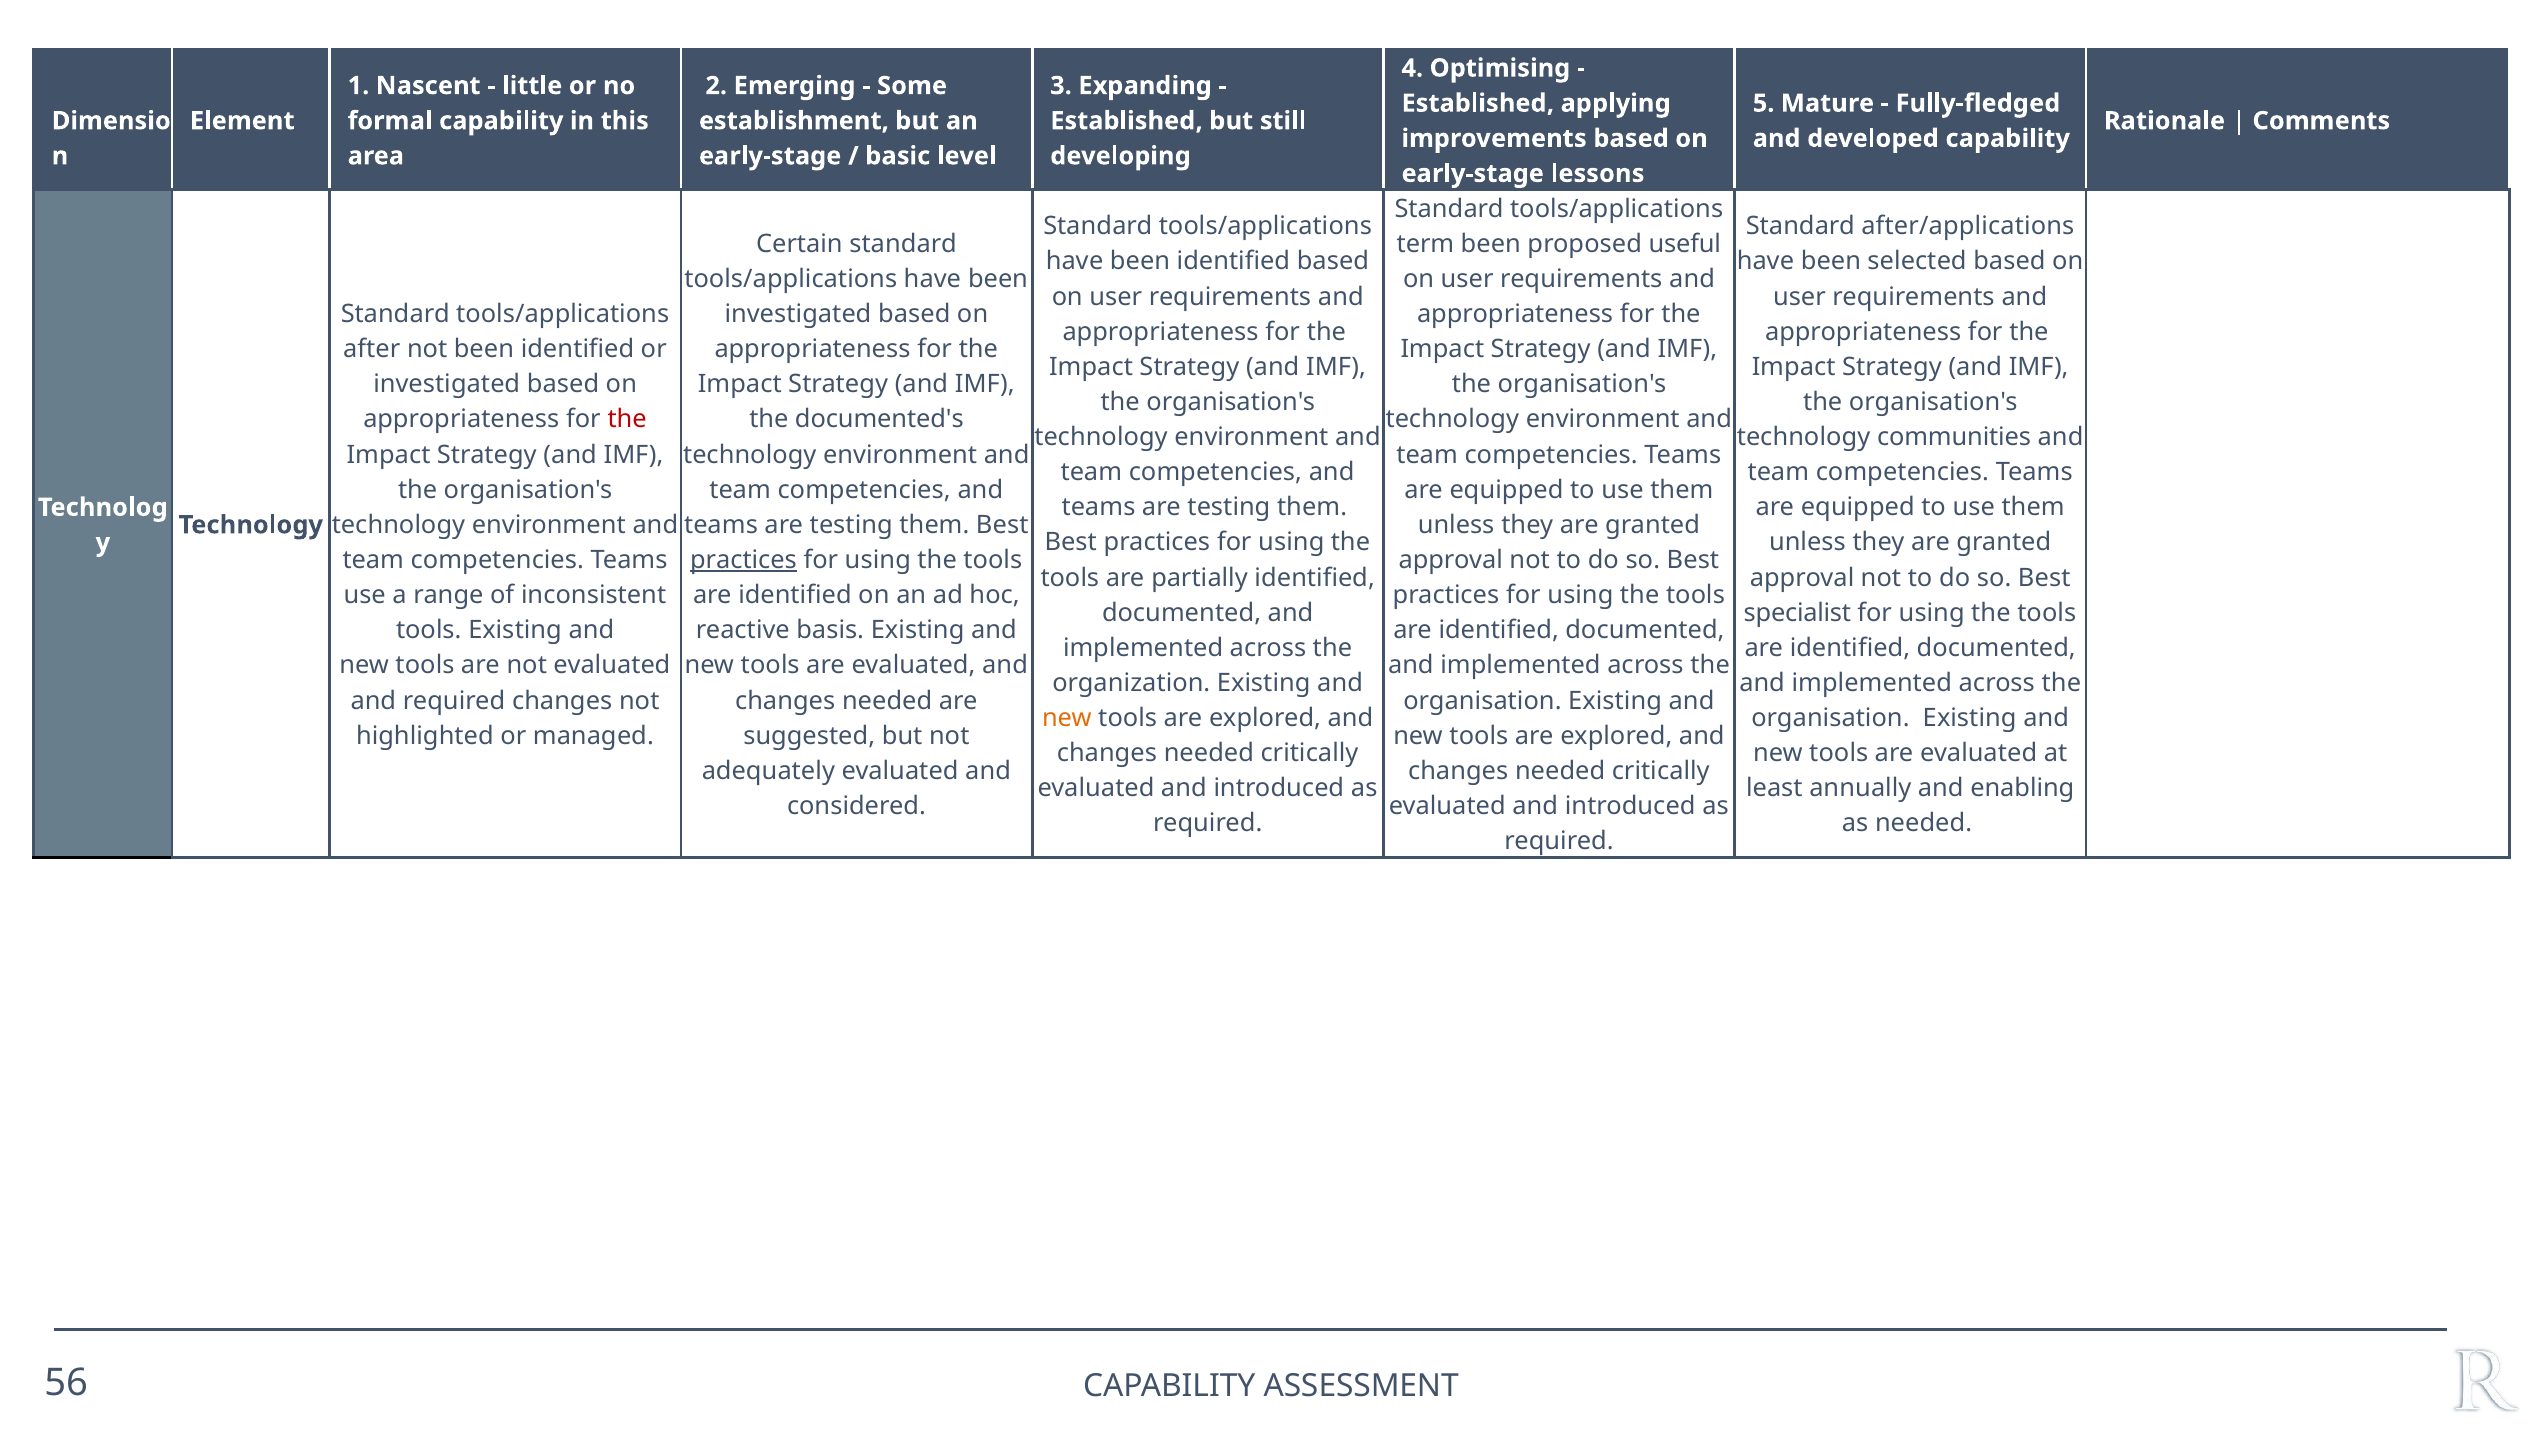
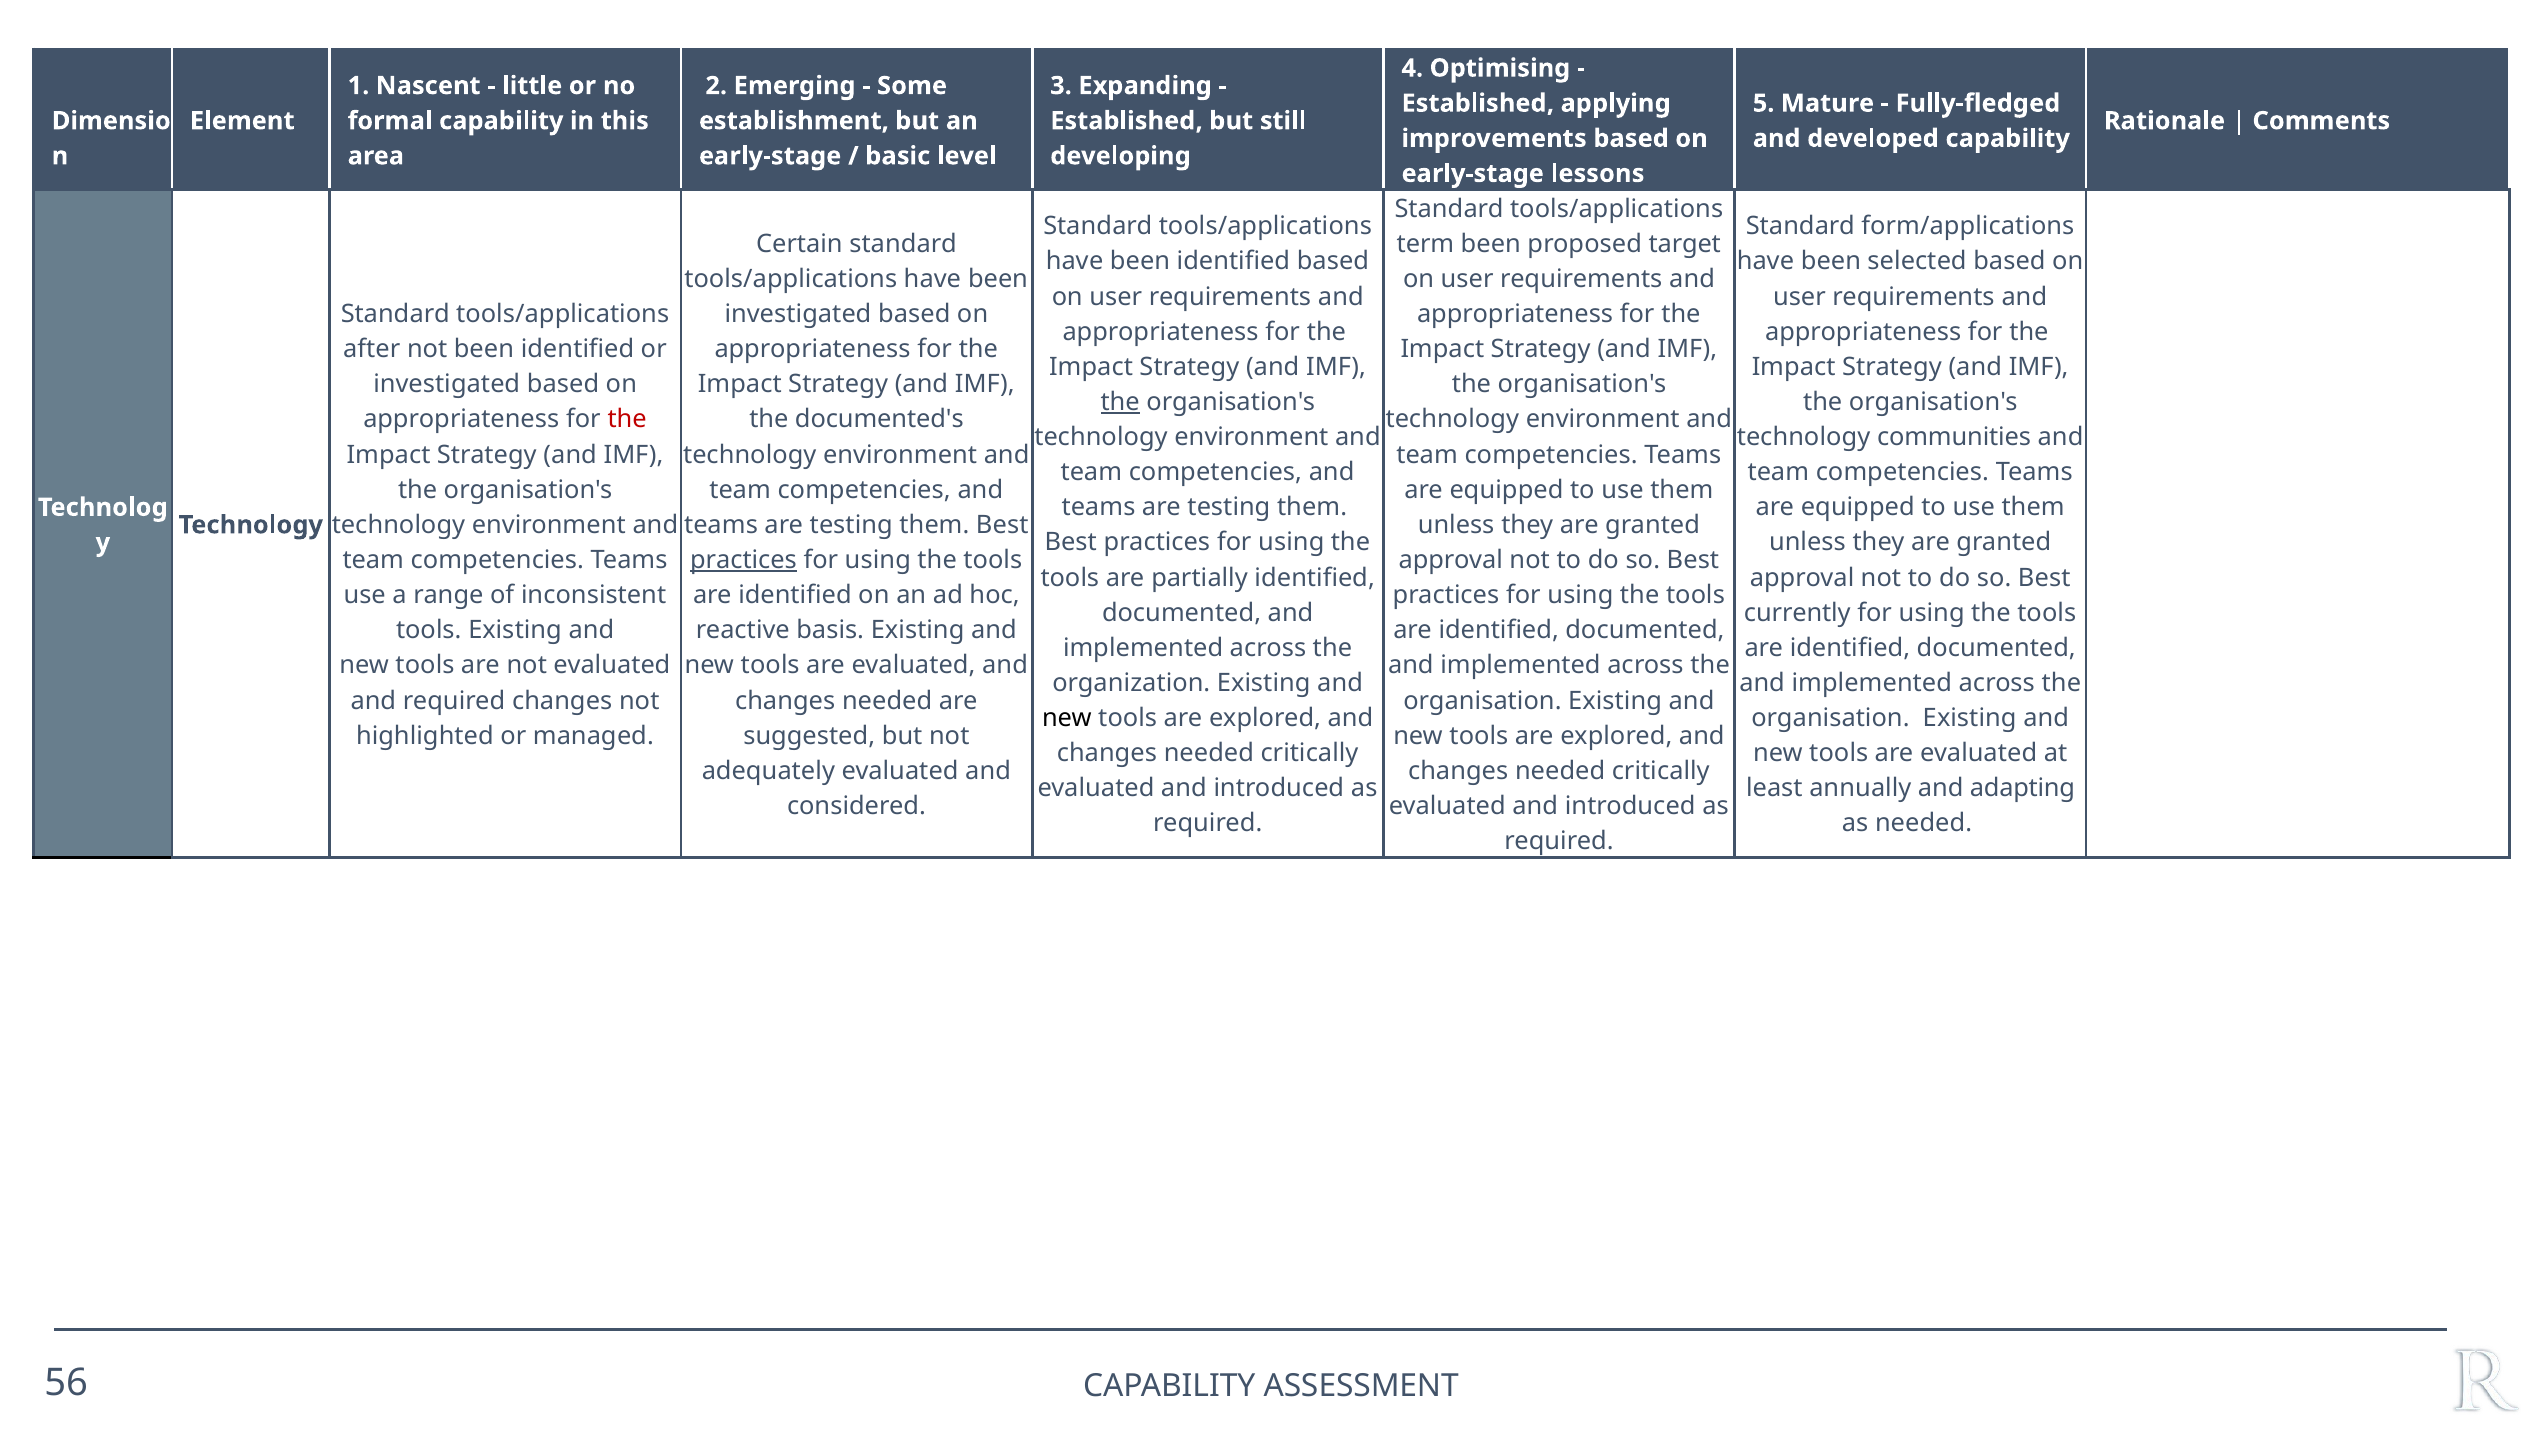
after/applications: after/applications -> form/applications (1968, 226)
useful: useful -> target (1685, 244)
the underline: none -> present (1120, 402)
specialist: specialist -> currently (1797, 613)
new colour: orange -> black (1067, 718)
enabling: enabling -> adapting (2022, 788)
